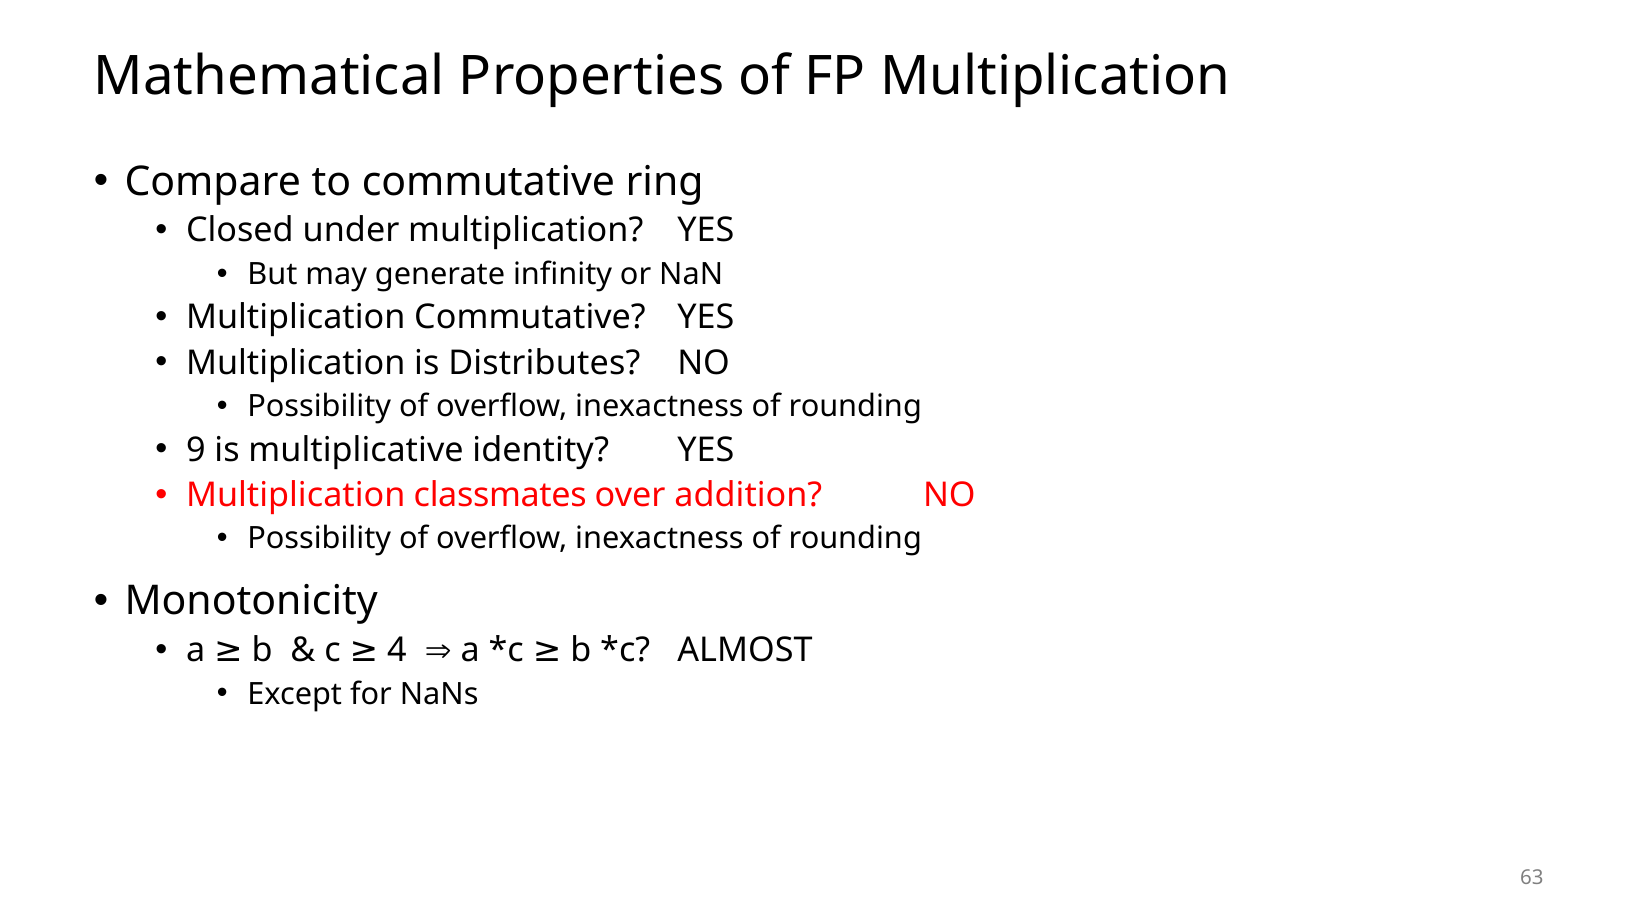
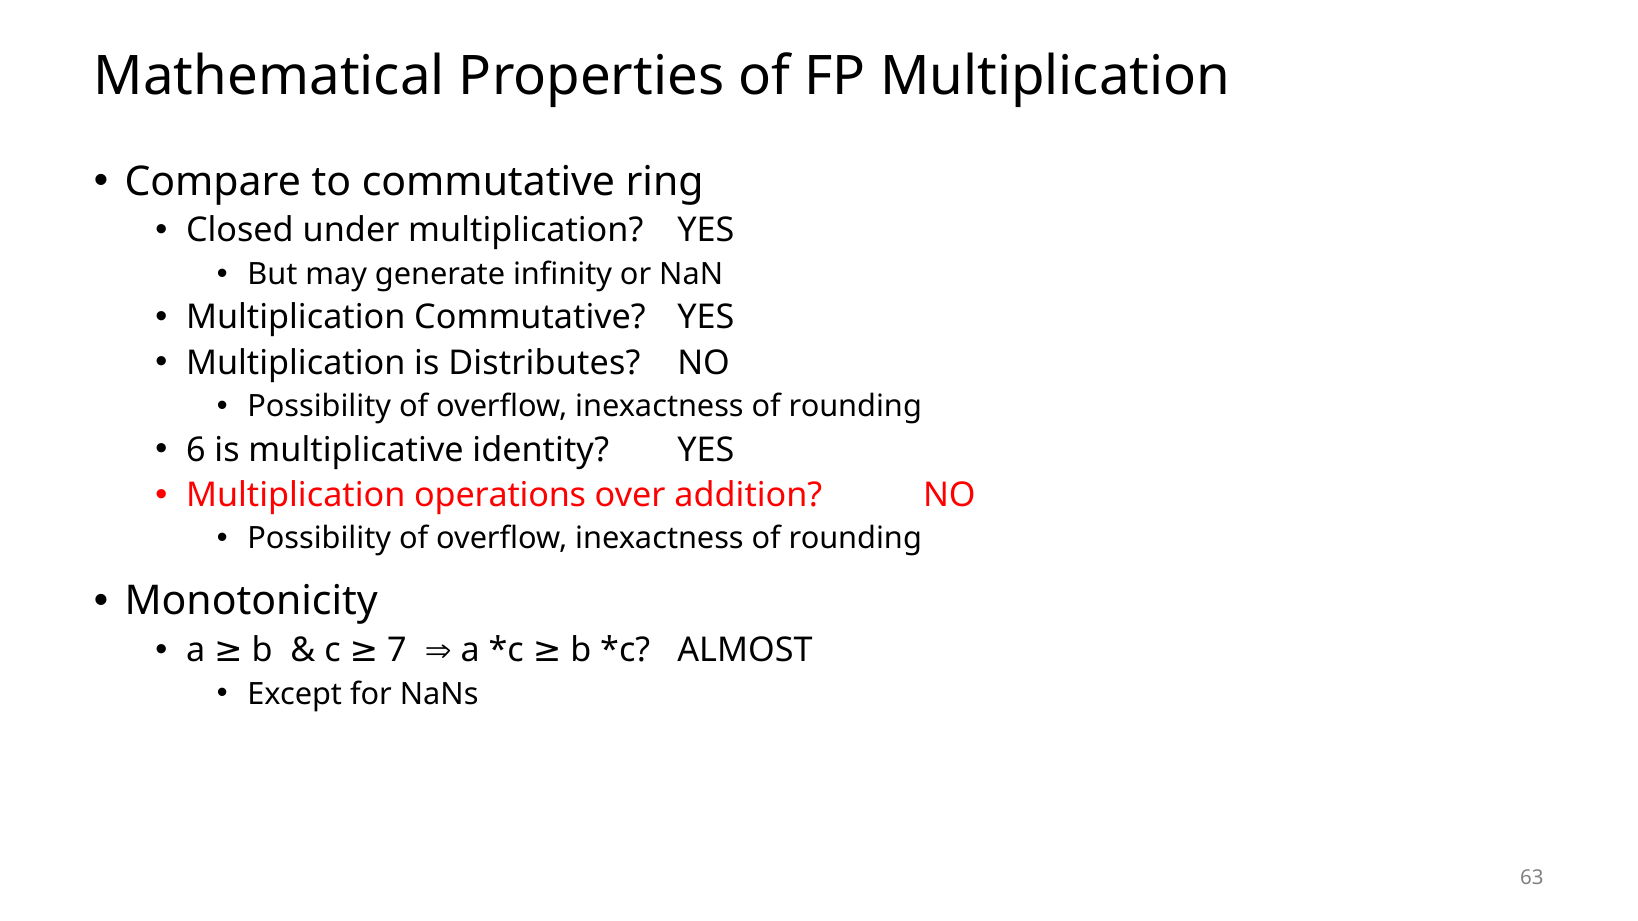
9: 9 -> 6 (196, 450)
classmates: classmates -> operations (500, 496)
4: 4 -> 7 (397, 651)
